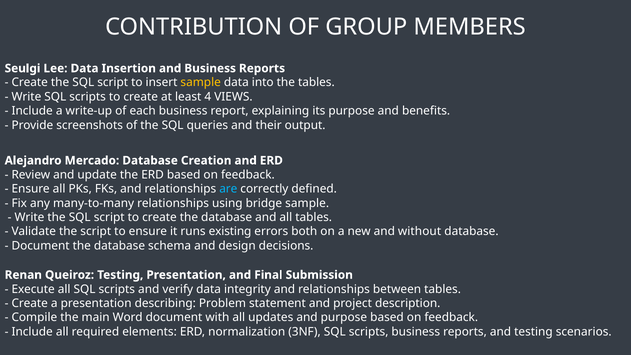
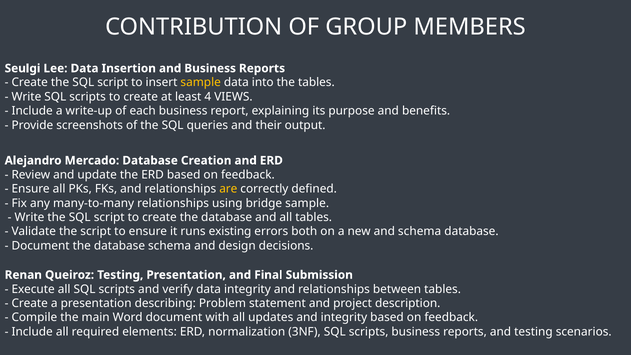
are colour: light blue -> yellow (228, 189)
and without: without -> schema (420, 231)
and purpose: purpose -> integrity (344, 317)
